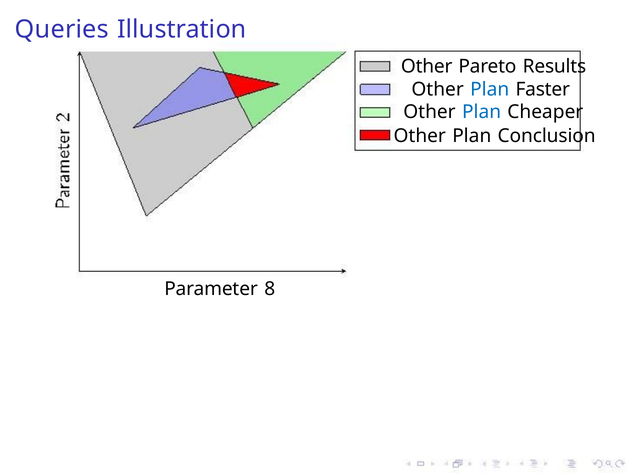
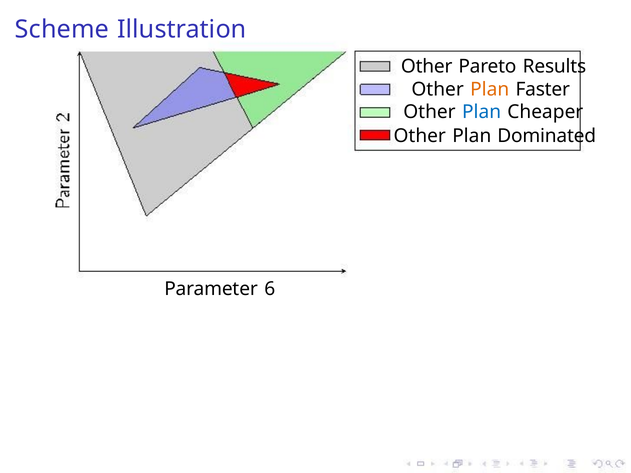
Queries: Queries -> Scheme (62, 29)
Plan colour: blue -> orange (490, 89)
Conclusion: Conclusion -> Dominated (547, 136)
8: 8 -> 6 (270, 289)
